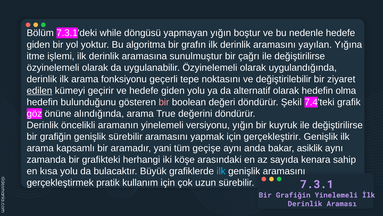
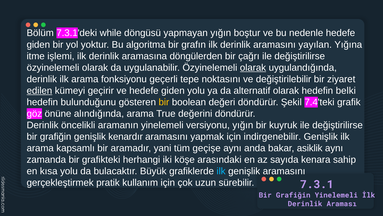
sunulmuştur: sunulmuştur -> döngülerden (196, 56)
olarak underline: none -> present (253, 67)
olma: olma -> belki (346, 90)
bir colour: pink -> yellow (164, 102)
genişlik sürebilir: sürebilir -> kenardır (126, 136)
gerçekleştirir: gerçekleştirir -> indirgenebilir (272, 136)
